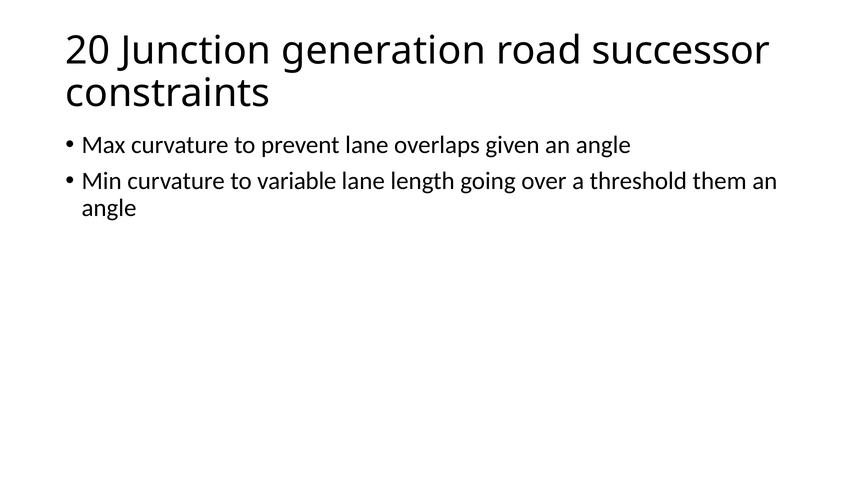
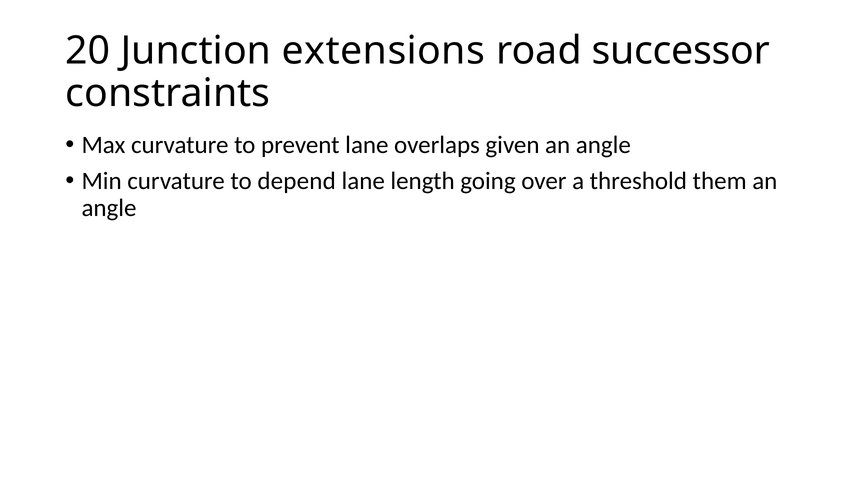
generation: generation -> extensions (383, 51)
variable: variable -> depend (297, 181)
